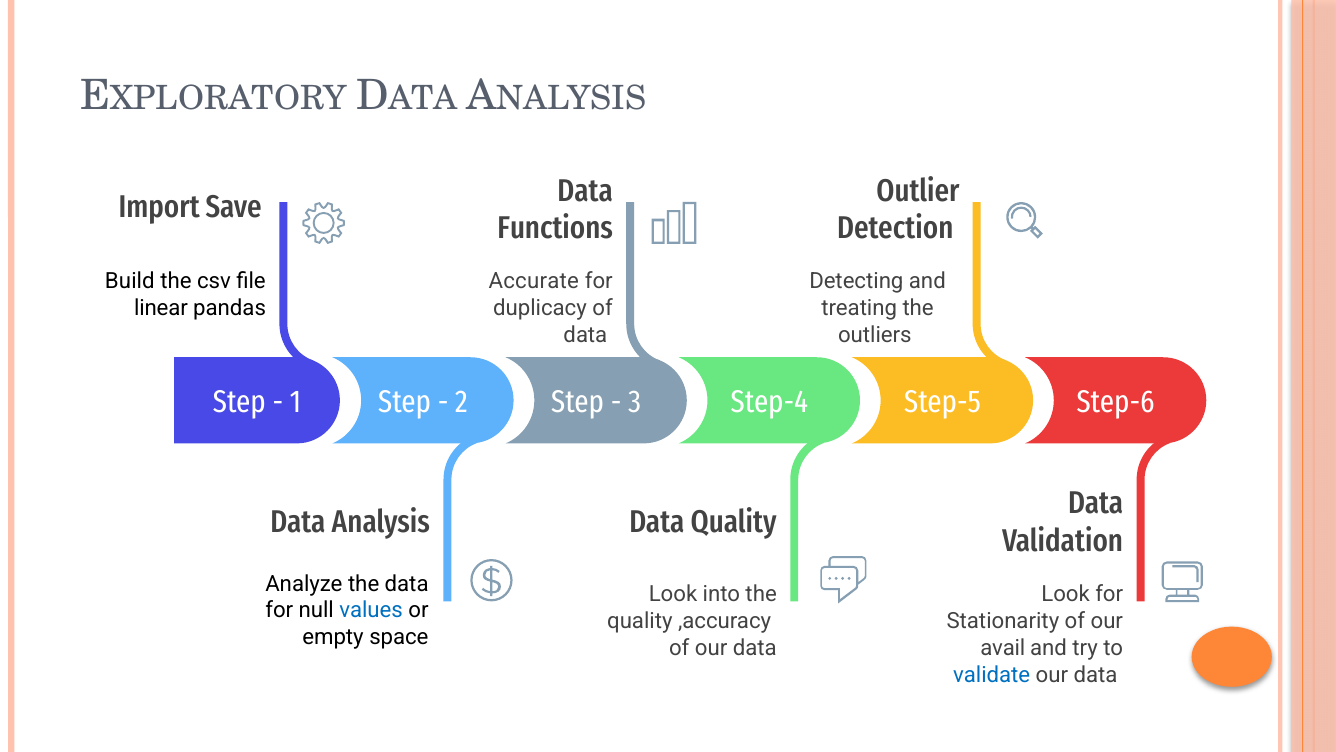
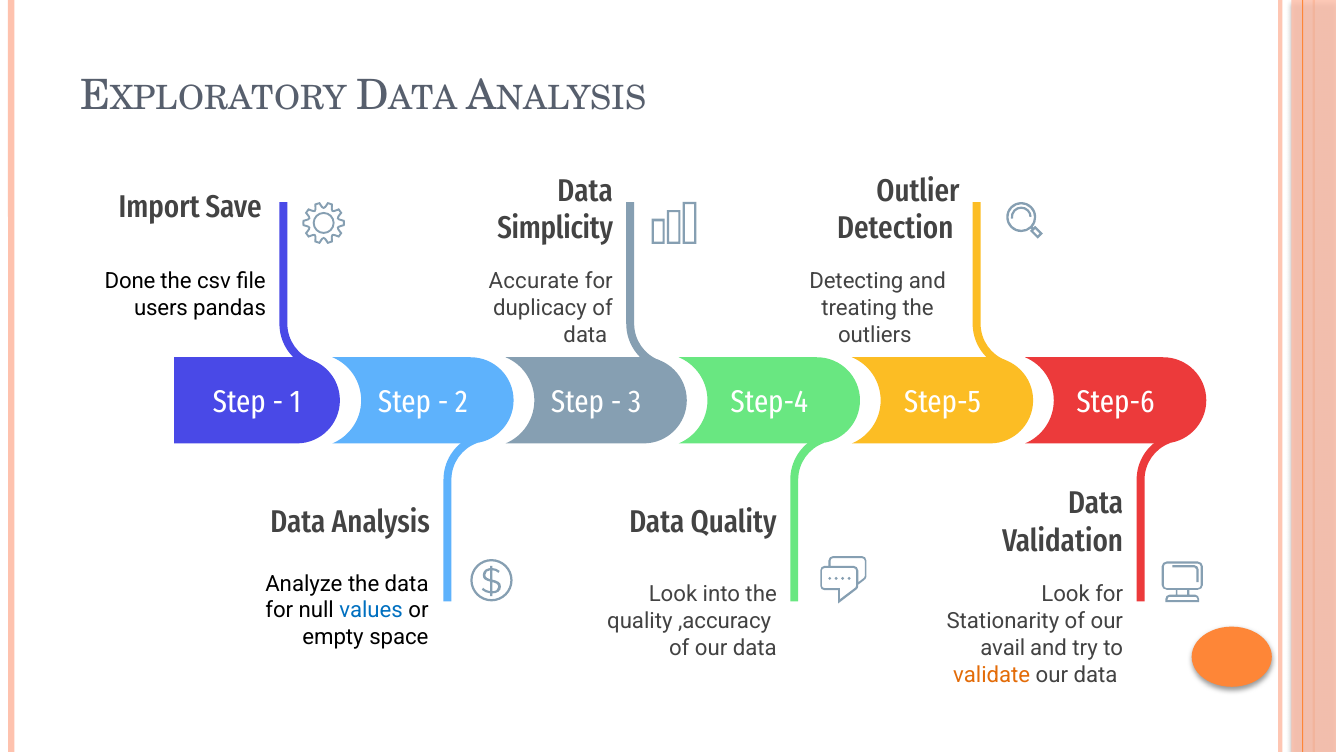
Functions: Functions -> Simplicity (555, 228)
Build: Build -> Done (130, 281)
linear: linear -> users (161, 308)
validate colour: blue -> orange (992, 674)
